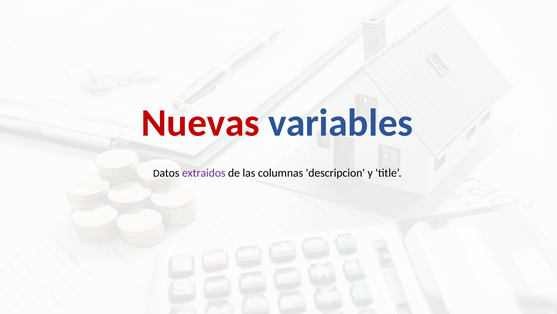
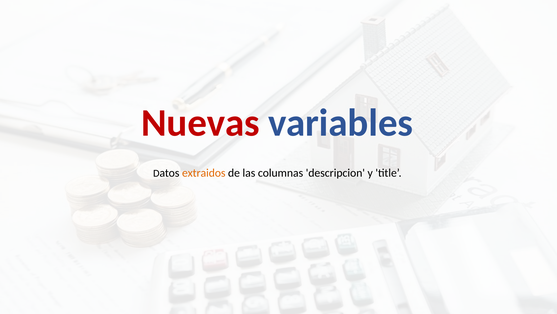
extraidos colour: purple -> orange (204, 173)
